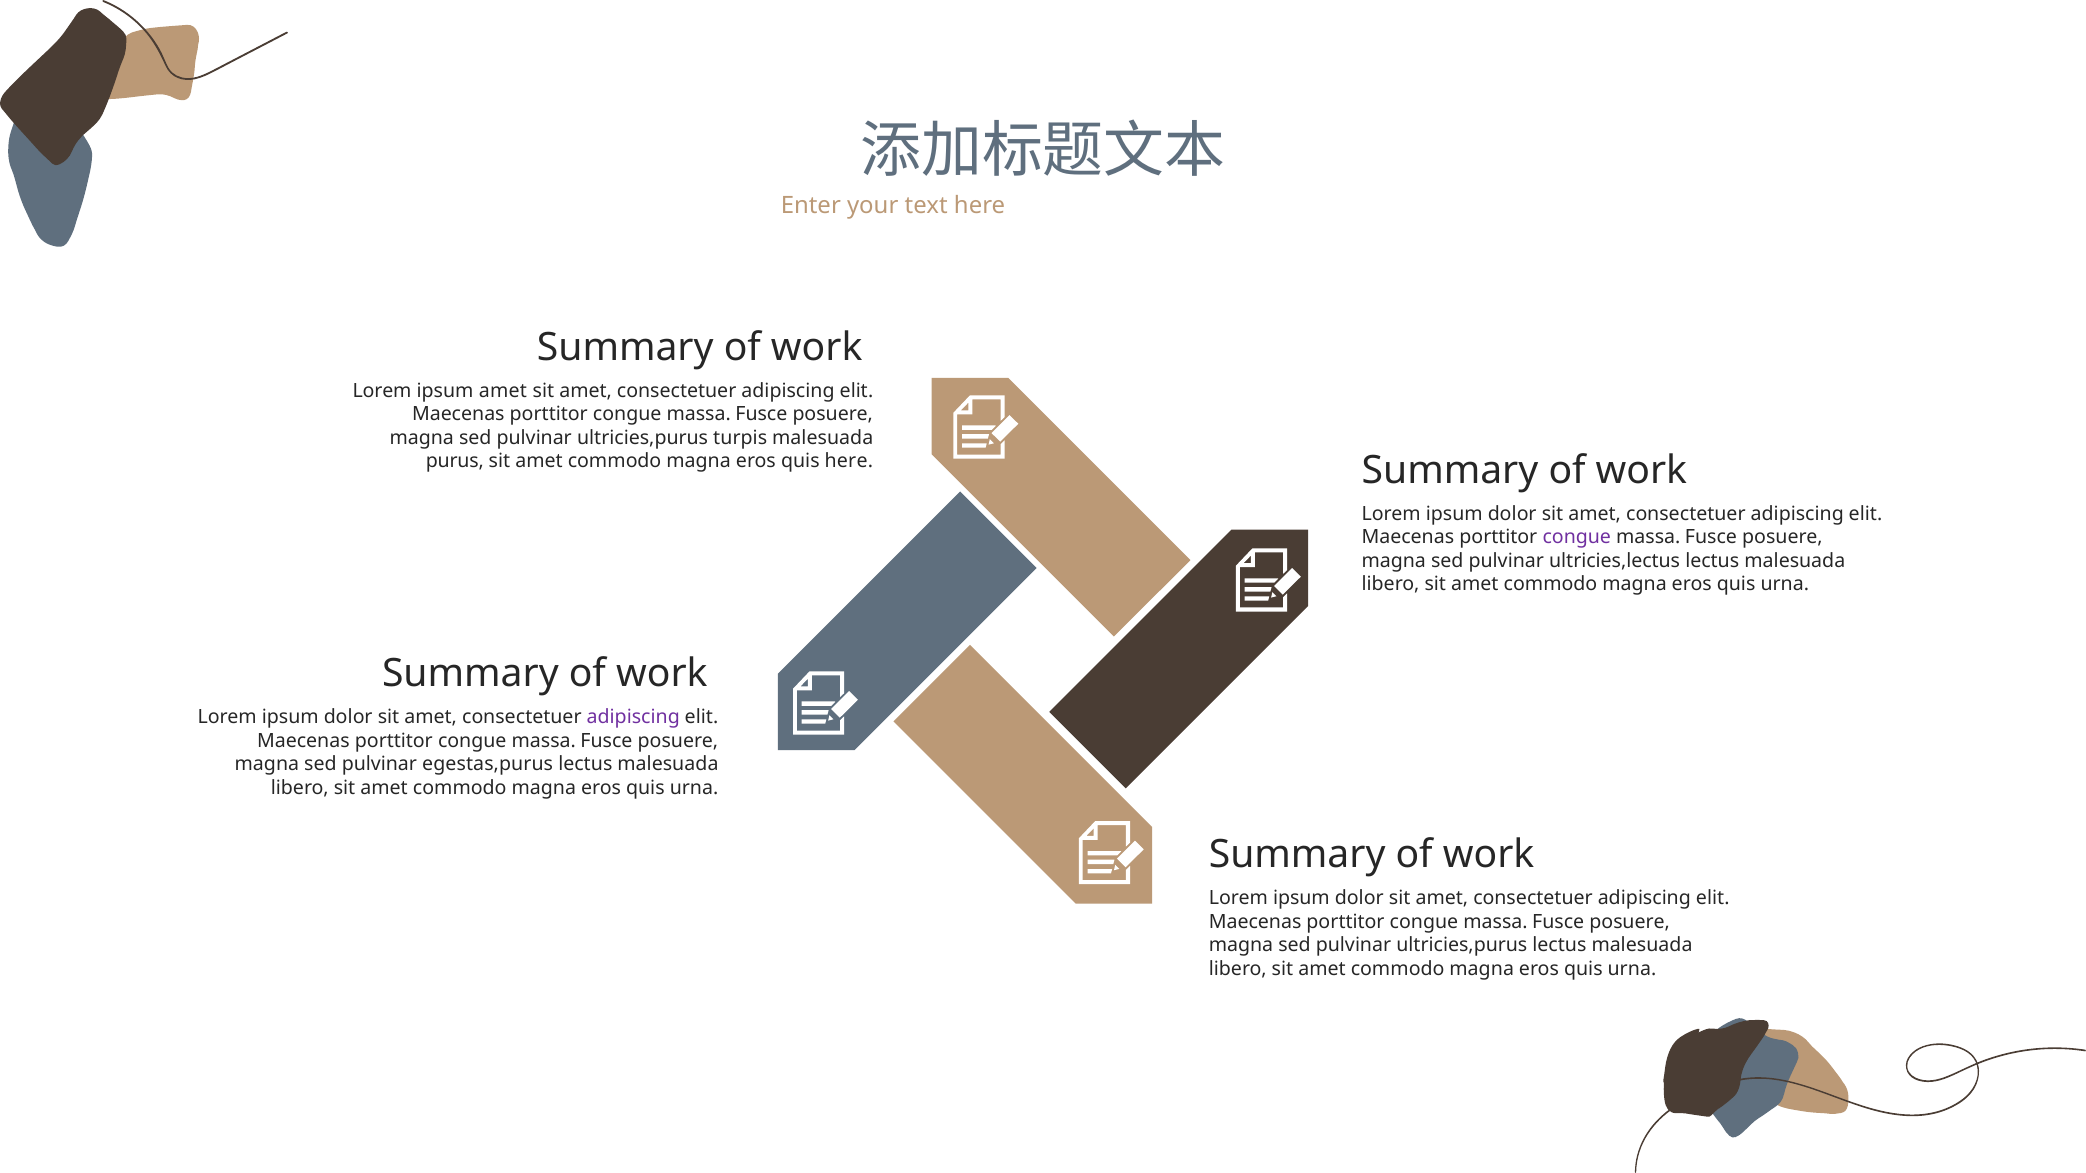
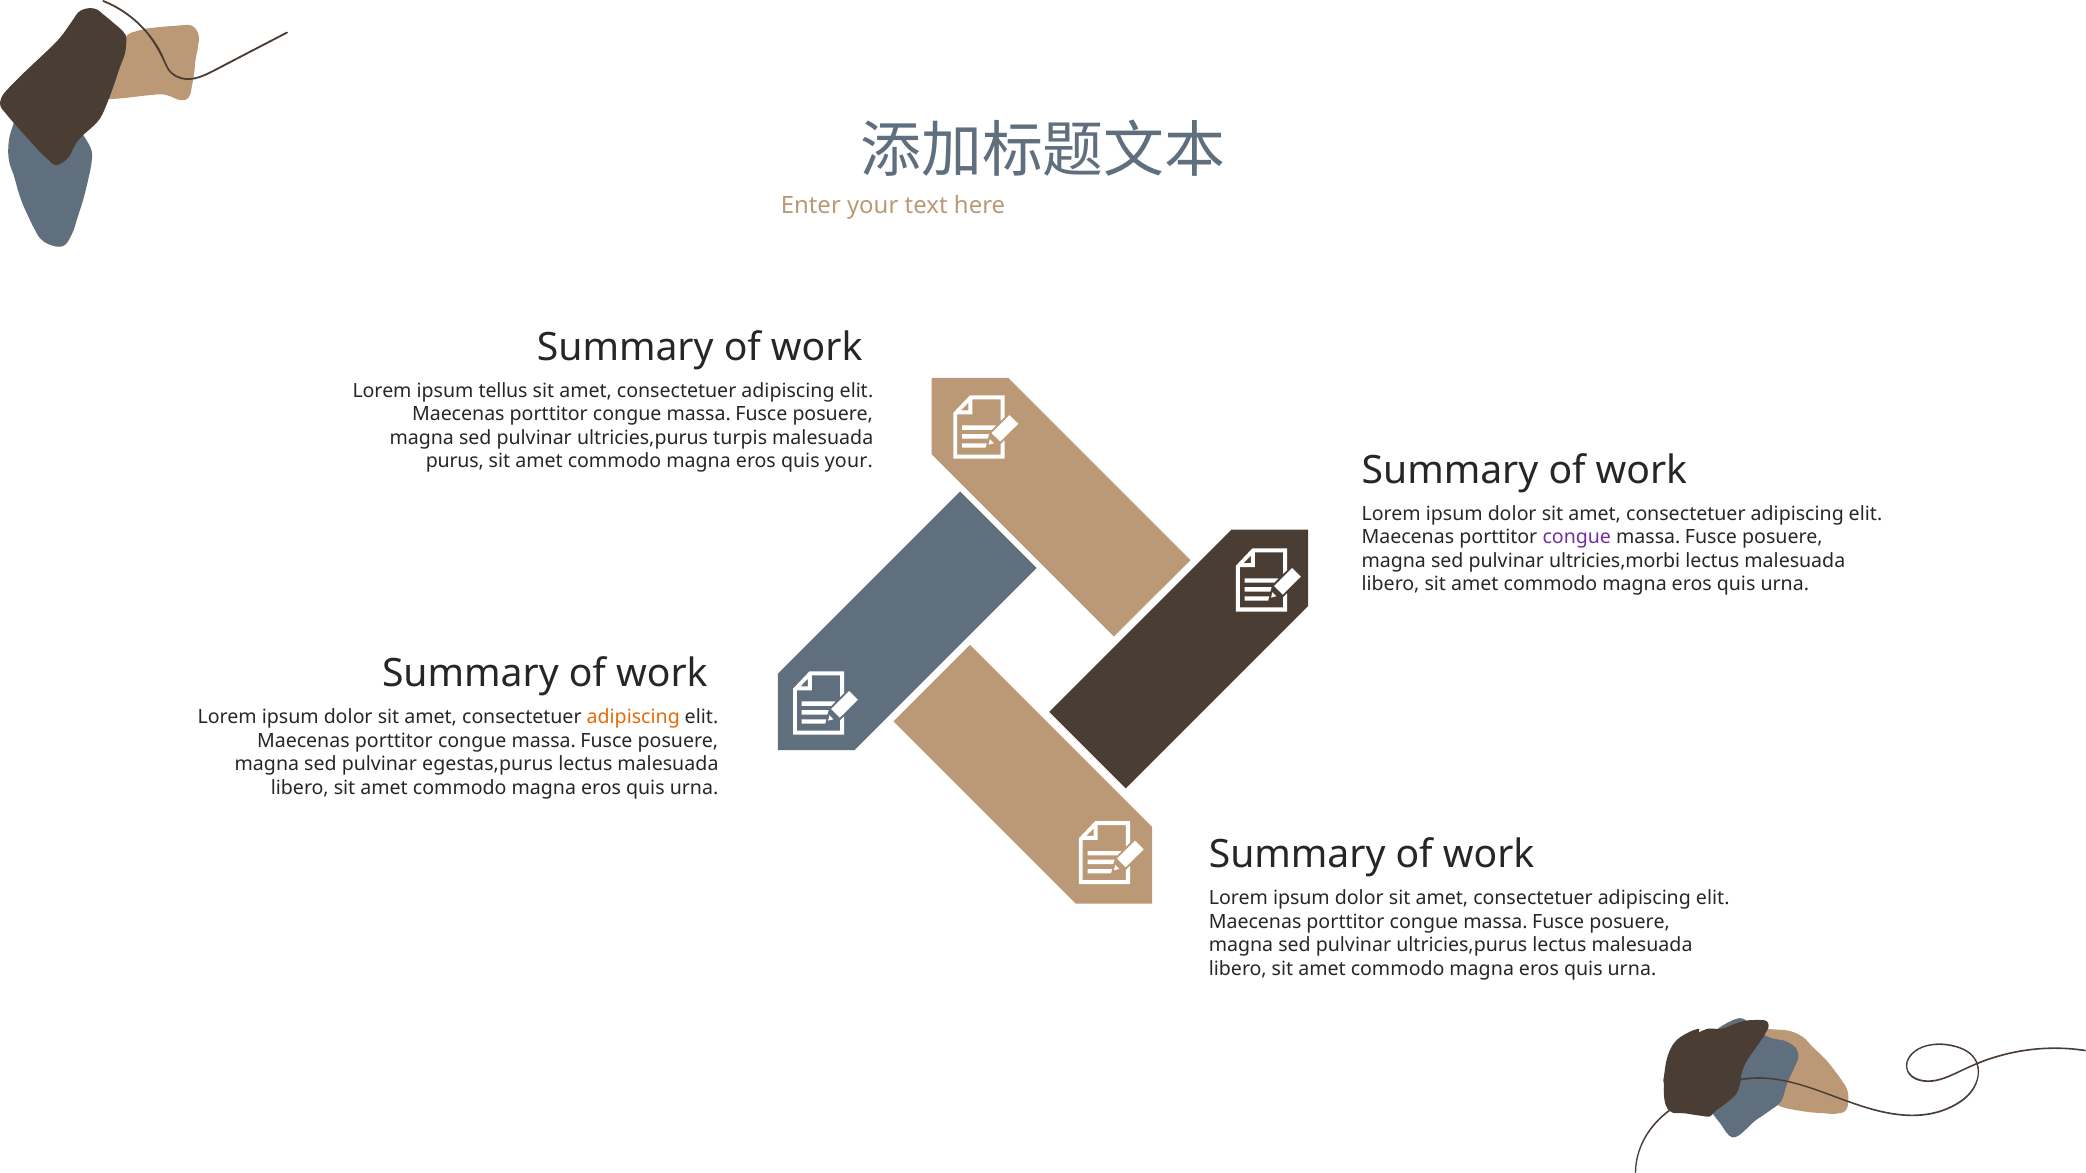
ipsum amet: amet -> tellus (503, 391)
quis here: here -> your (849, 461)
ultricies,lectus: ultricies,lectus -> ultricies,morbi (1615, 561)
adipiscing colour: purple -> orange (633, 717)
